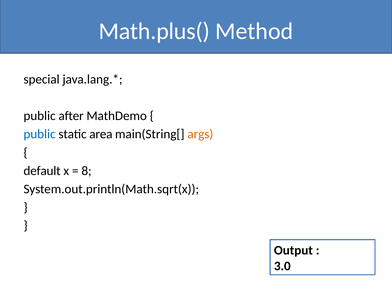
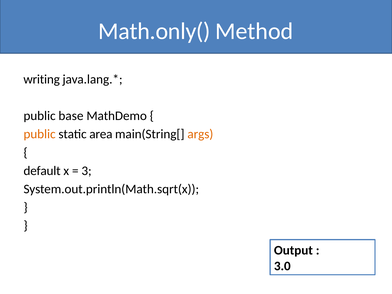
Math.plus(: Math.plus( -> Math.only( (154, 31)
special: special -> writing (42, 79)
after: after -> base (71, 116)
public colour: blue -> orange (40, 134)
8: 8 -> 3 (87, 171)
